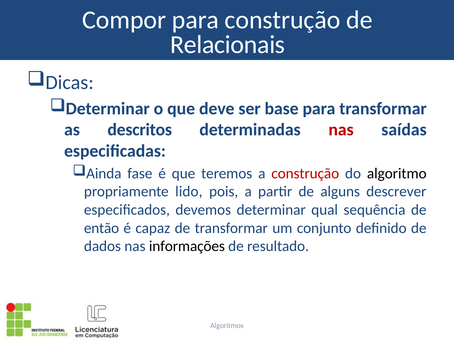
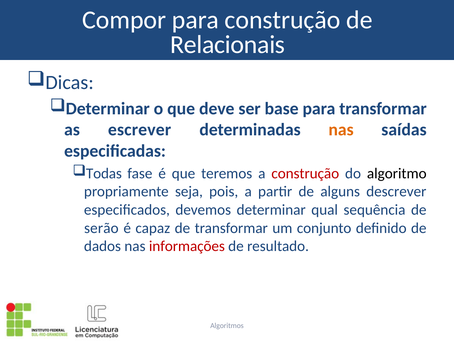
descritos: descritos -> escrever (140, 130)
nas colour: red -> orange (341, 130)
Ainda: Ainda -> Todas (104, 173)
lido: lido -> seja (189, 191)
então: então -> serão (101, 228)
informações colour: black -> red (187, 246)
